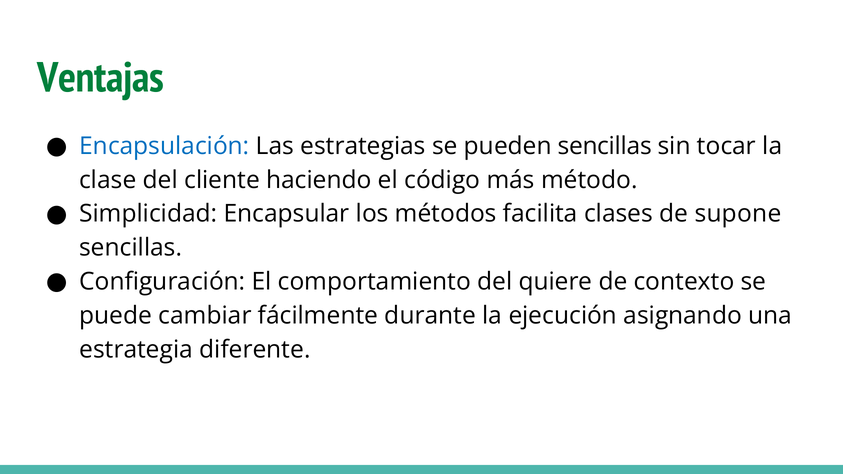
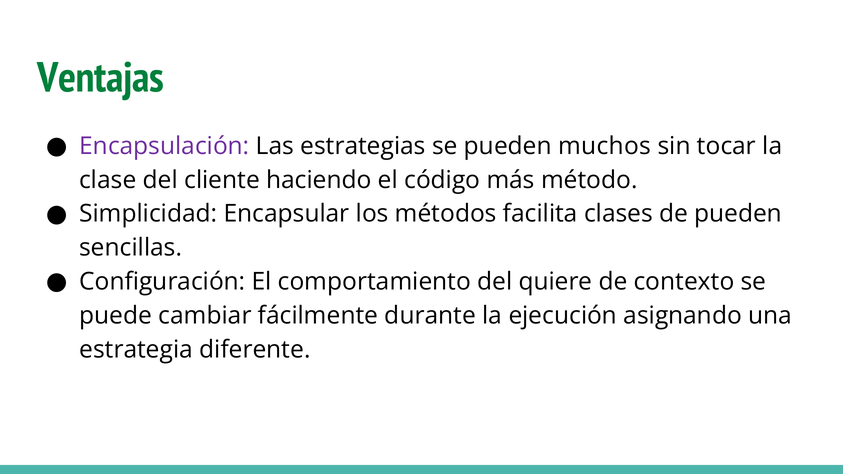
Encapsulación colour: blue -> purple (164, 146)
pueden sencillas: sencillas -> muchos (605, 146)
de supone: supone -> pueden (738, 214)
